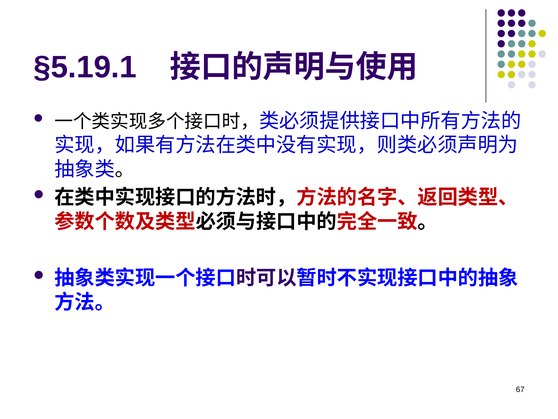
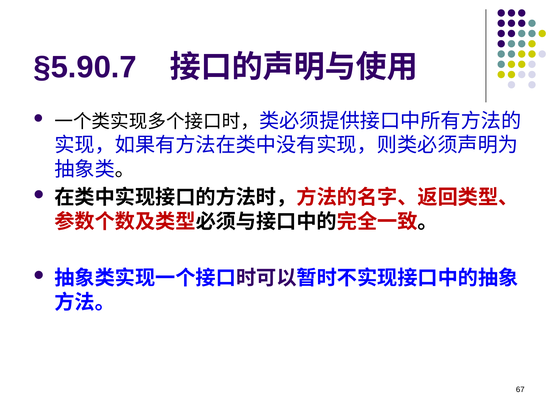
§5.19.1: §5.19.1 -> §5.90.7 (85, 67)
